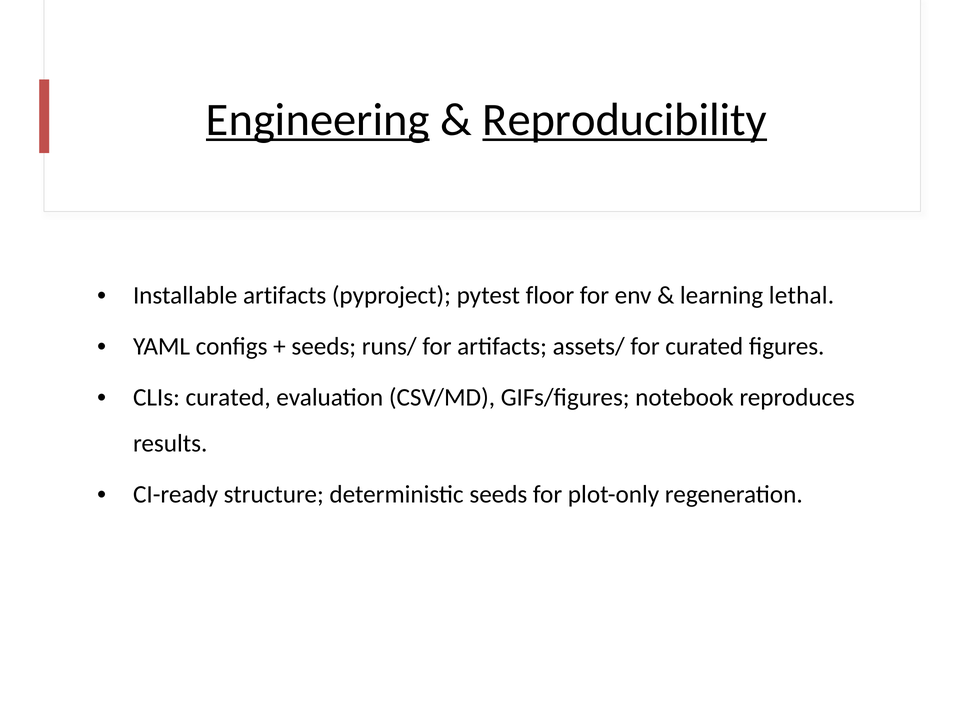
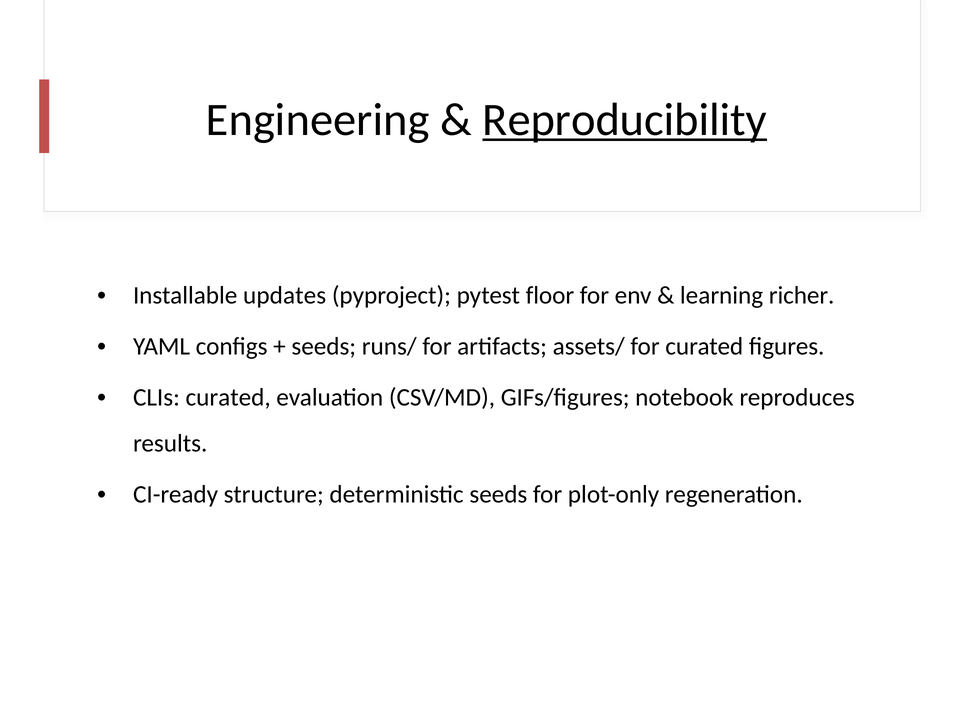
Engineering underline: present -> none (318, 120)
Installable artifacts: artifacts -> updates (285, 295)
lethal: lethal -> richer (802, 295)
